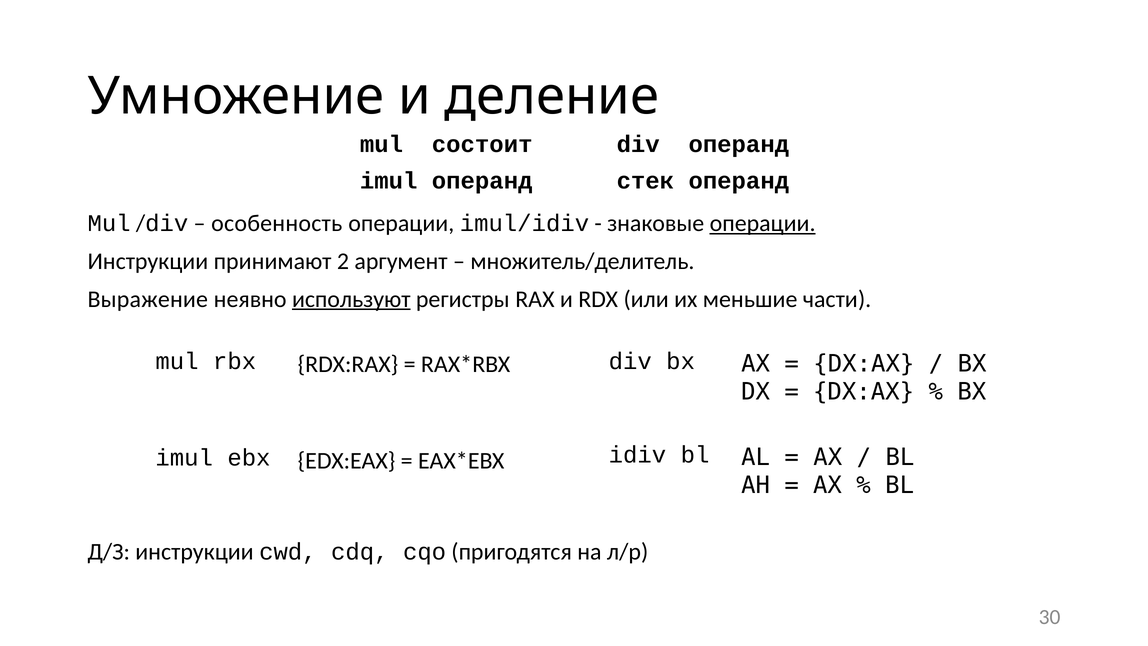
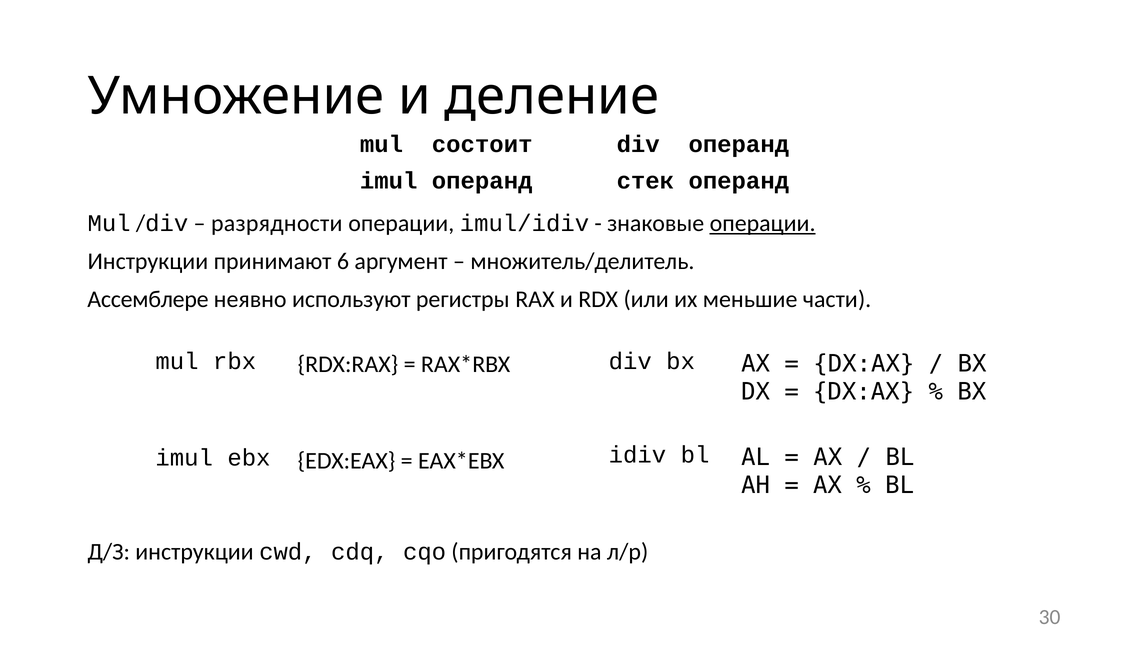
особенность: особенность -> разрядности (277, 223)
2: 2 -> 6 (343, 261)
Выражение: Выражение -> Ассемблере (148, 299)
используют underline: present -> none (351, 299)
